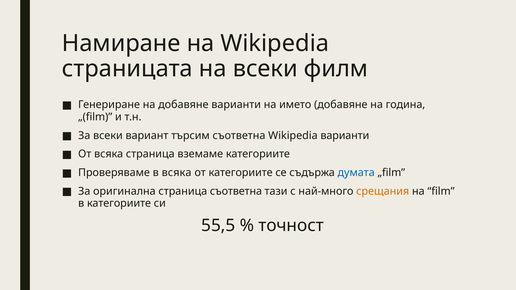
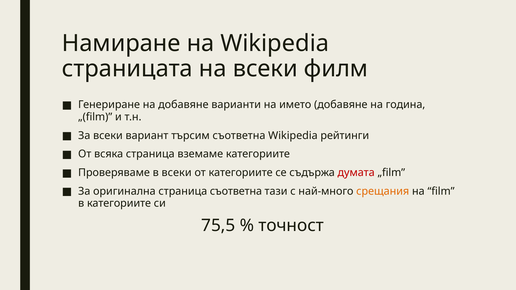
Wikipedia варианти: варианти -> рейтинги (345, 136)
в всяка: всяка -> всеки (177, 173)
думата colour: blue -> red (356, 173)
55,5: 55,5 -> 75,5 (218, 226)
